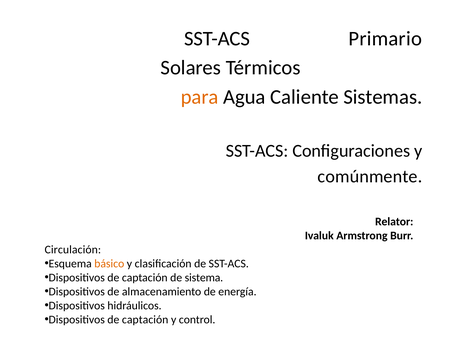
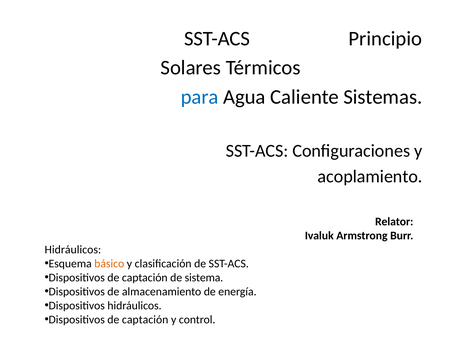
Primario: Primario -> Principio (385, 39)
para colour: orange -> blue (200, 97)
comúnmente: comúnmente -> acoplamiento (370, 176)
Circulación: Circulación -> Hidráulicos (73, 249)
